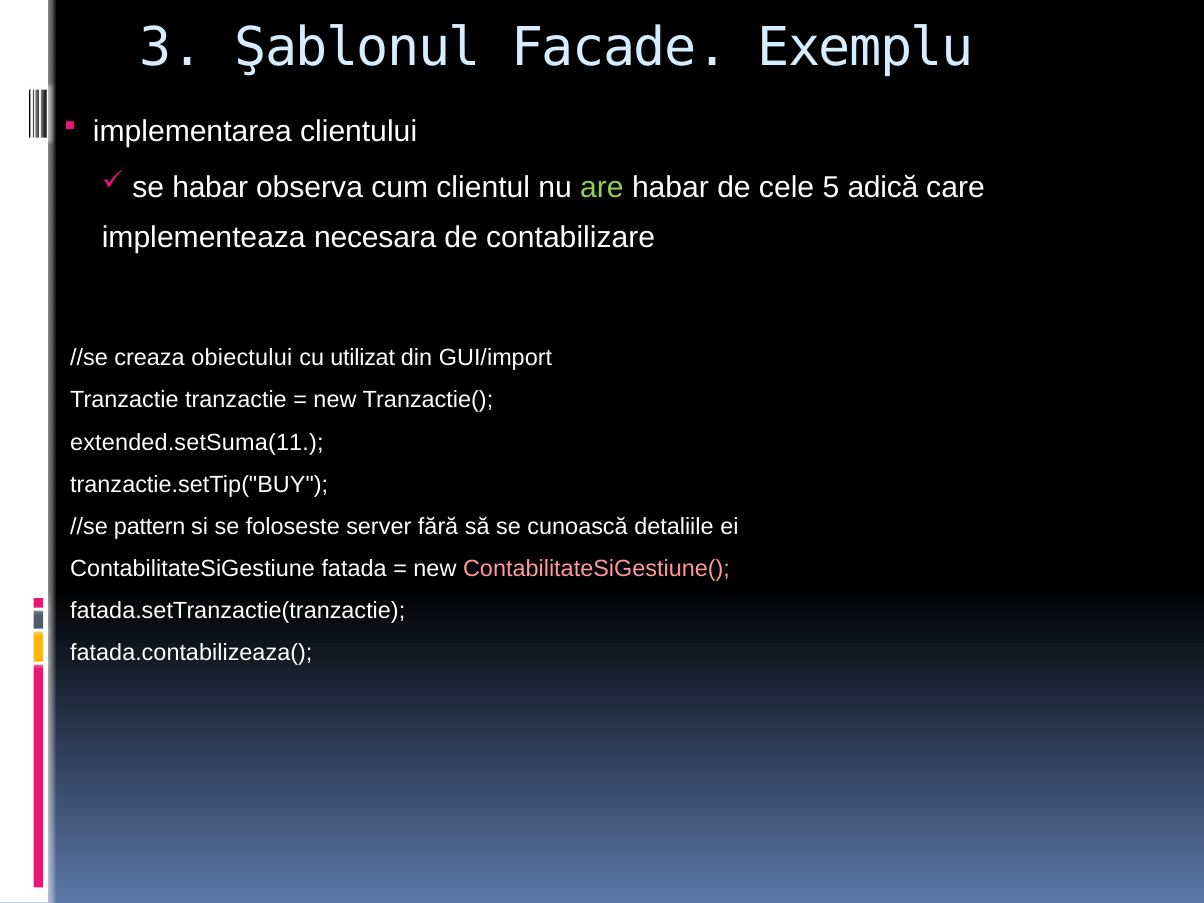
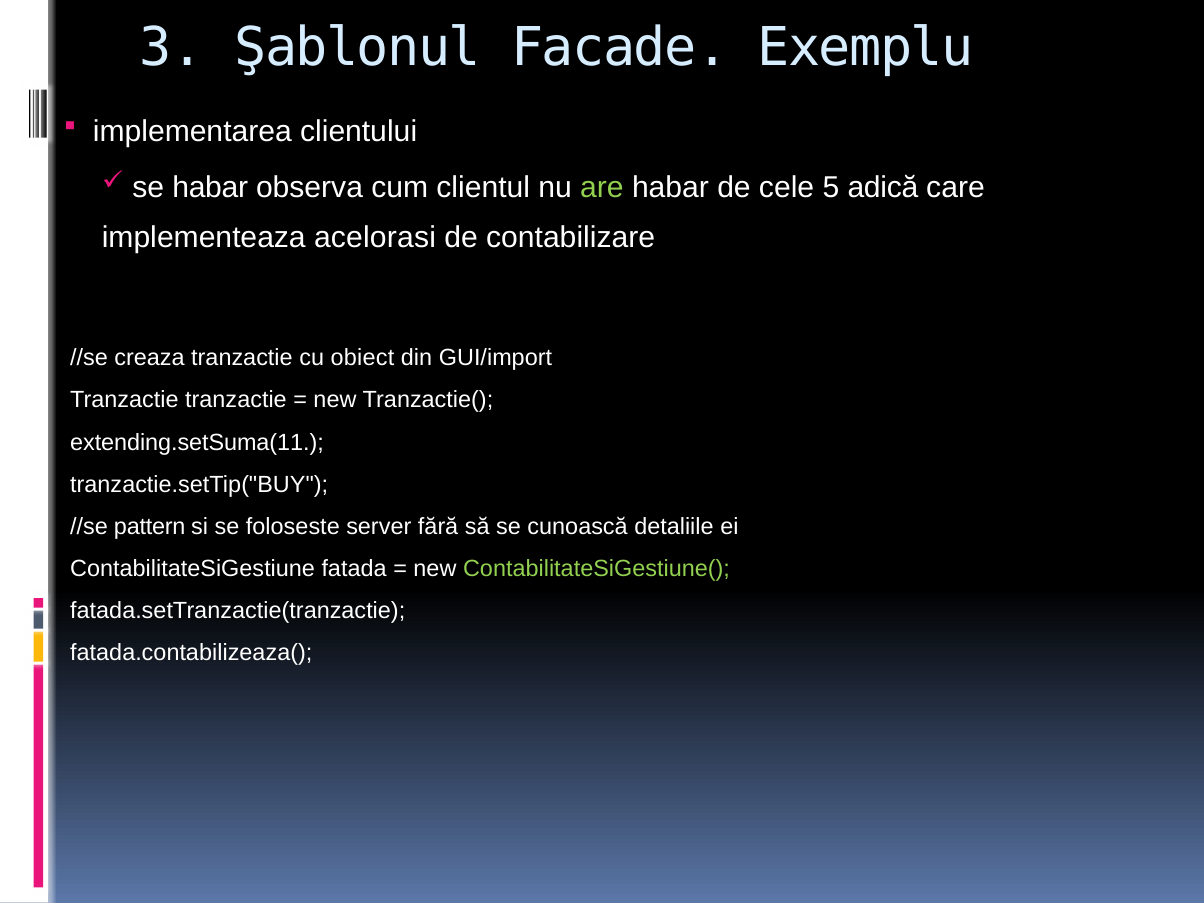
necesara: necesara -> acelorasi (375, 238)
creaza obiectului: obiectului -> tranzactie (242, 358)
utilizat: utilizat -> obiect (362, 358)
extended.setSuma(11: extended.setSuma(11 -> extending.setSuma(11 (197, 442)
ContabilitateSiGestiune( colour: pink -> light green (597, 569)
